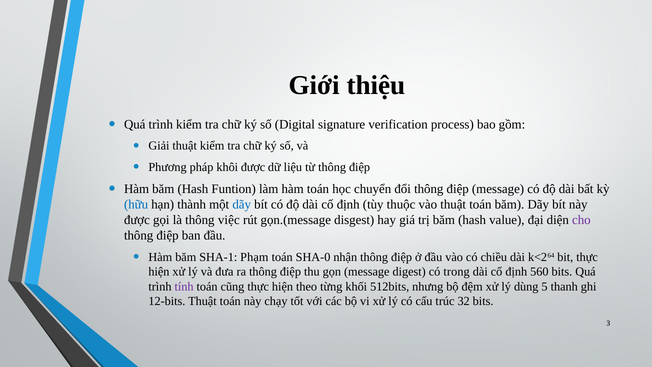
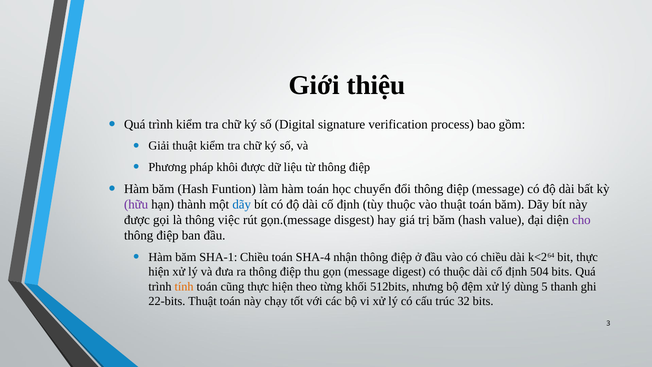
hữu colour: blue -> purple (136, 204)
SHA-1 Phạm: Phạm -> Chiều (254, 257)
SHA-0: SHA-0 -> SHA-4 (313, 257)
có trong: trong -> thuộc (457, 272)
560: 560 -> 504 (539, 272)
tính colour: purple -> orange (184, 286)
12-bits: 12-bits -> 22-bits (167, 301)
